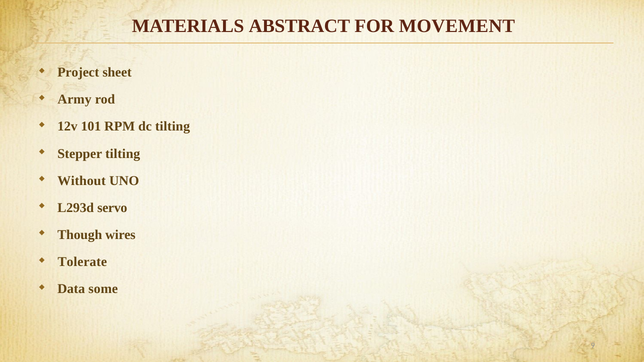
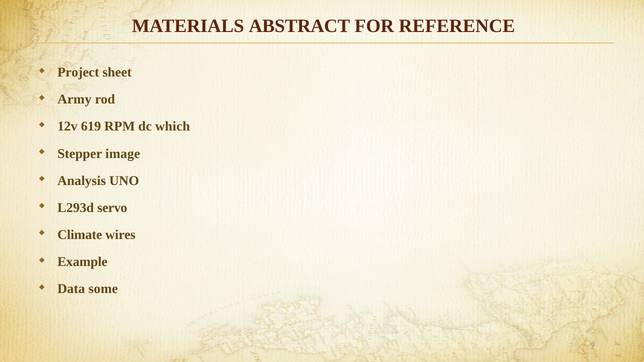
MOVEMENT: MOVEMENT -> REFERENCE (457, 26)
101: 101 -> 619 (91, 127)
dc tilting: tilting -> which (173, 127)
Stepper tilting: tilting -> image (123, 154)
Without: Without -> Analysis (82, 181)
Though: Though -> Climate (80, 235)
Tolerate: Tolerate -> Example (82, 262)
